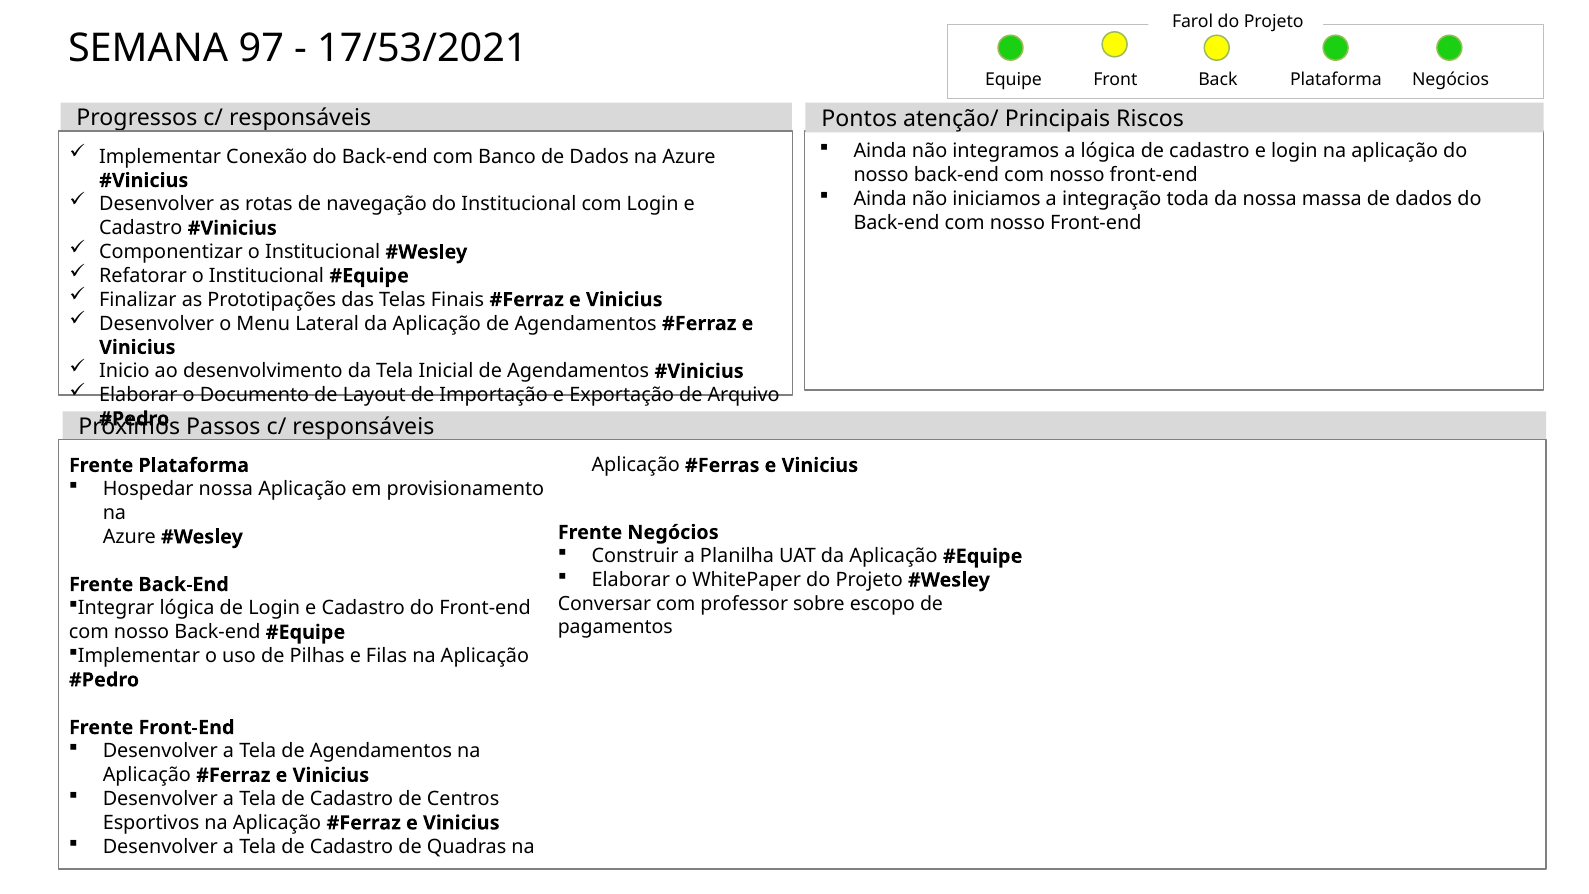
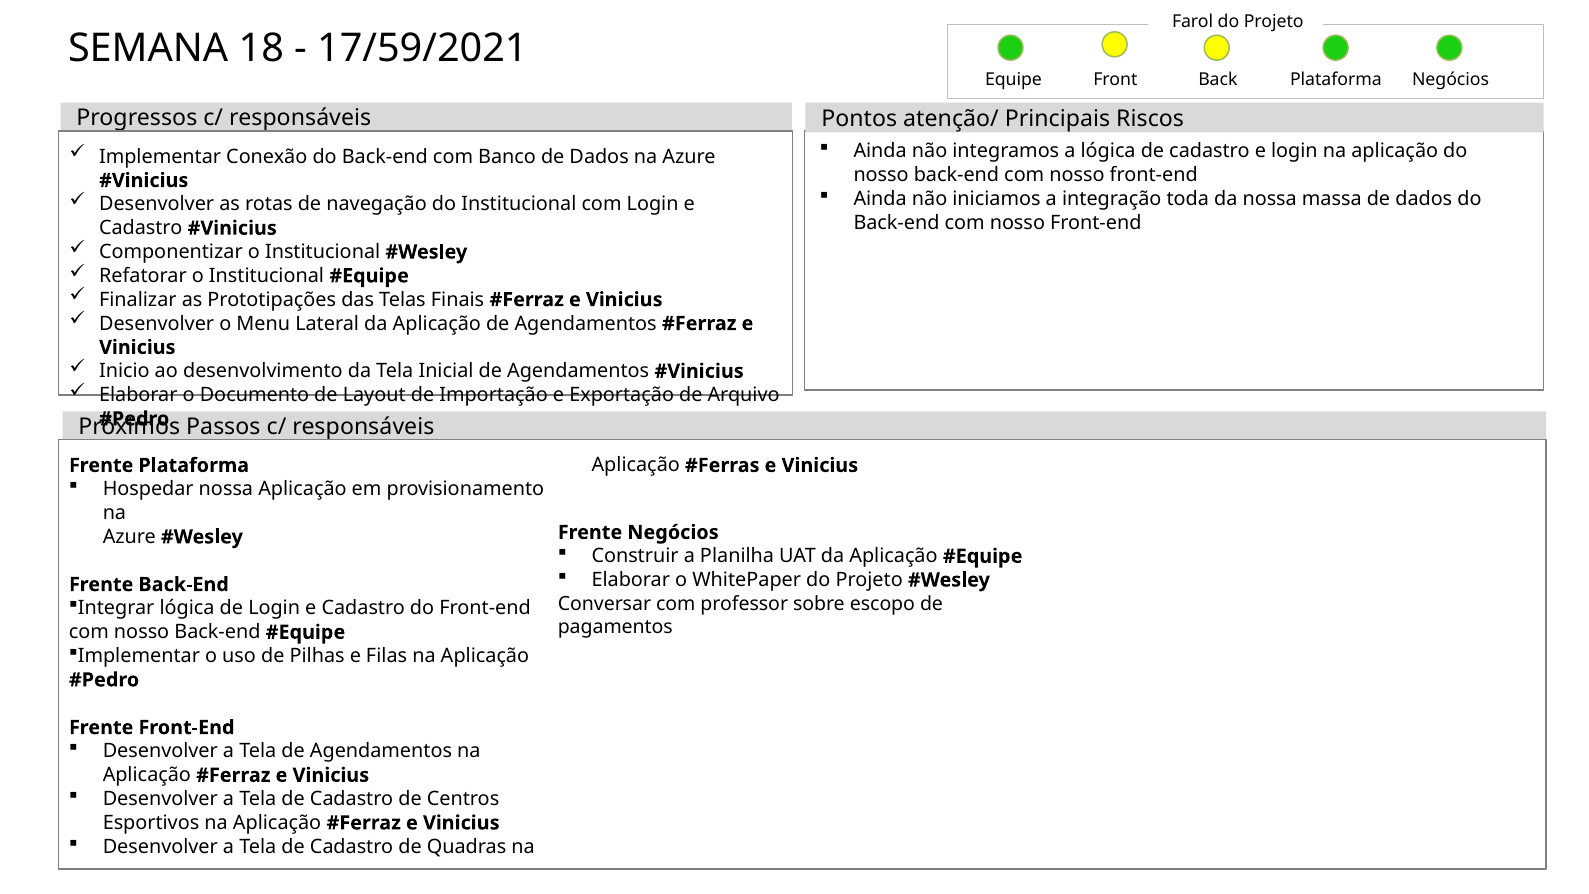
97: 97 -> 18 (261, 49)
17/53/2021: 17/53/2021 -> 17/59/2021 (422, 49)
